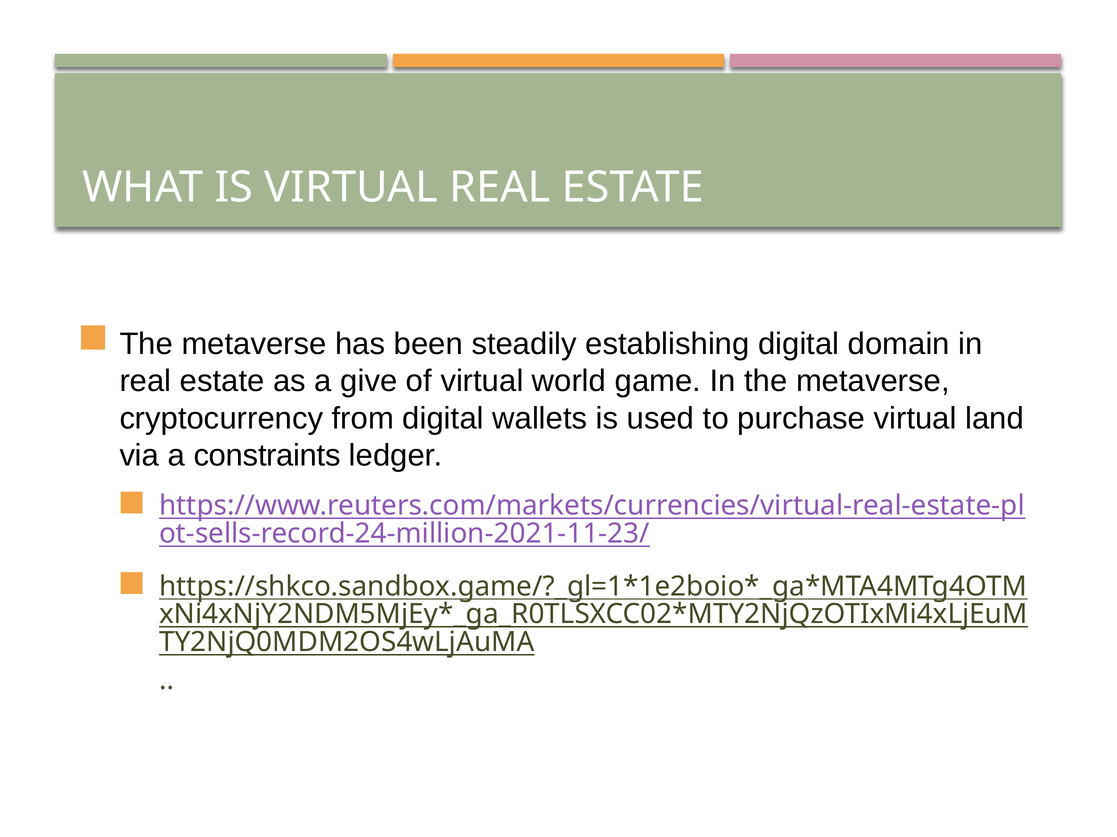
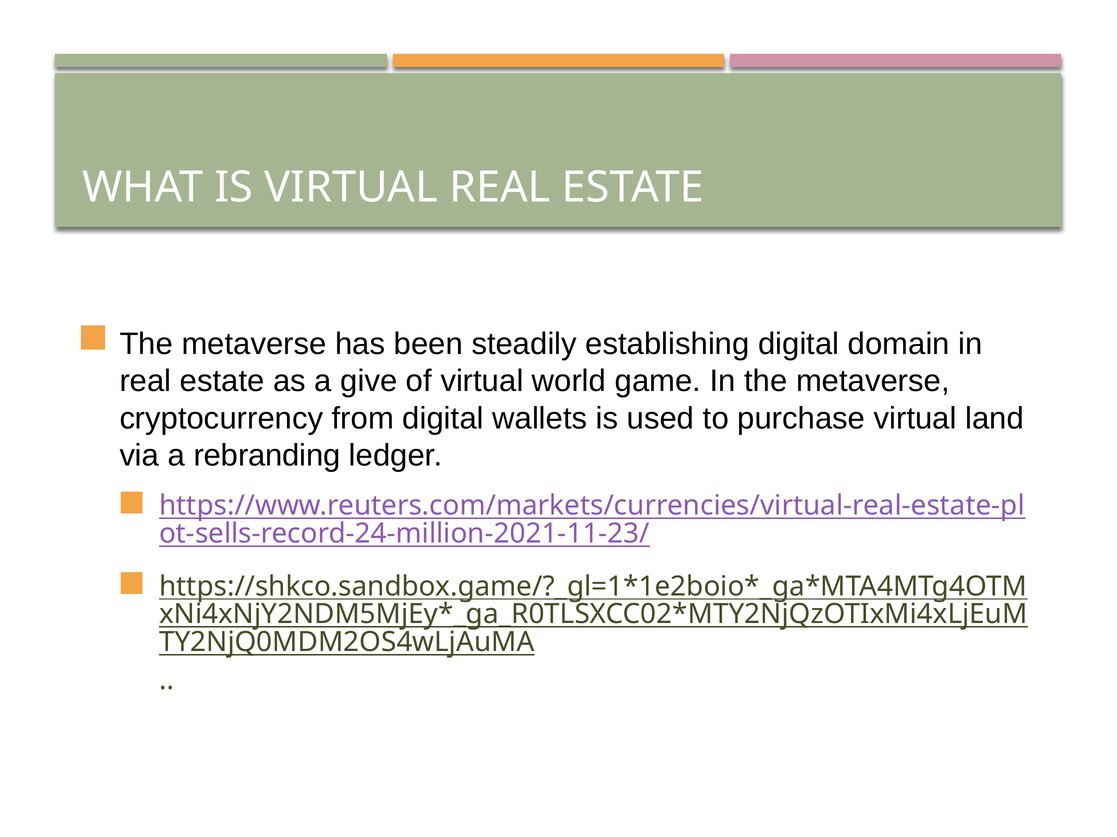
constraints: constraints -> rebranding (267, 456)
